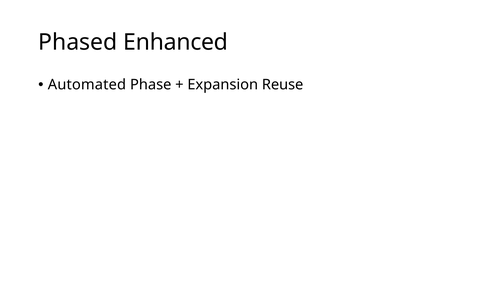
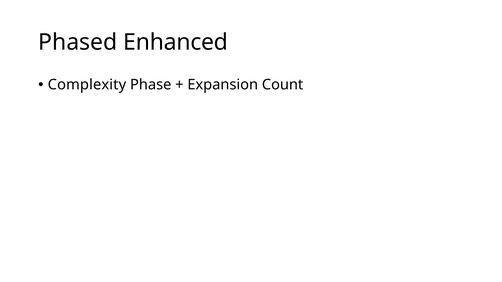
Automated: Automated -> Complexity (87, 85)
Reuse: Reuse -> Count (283, 85)
